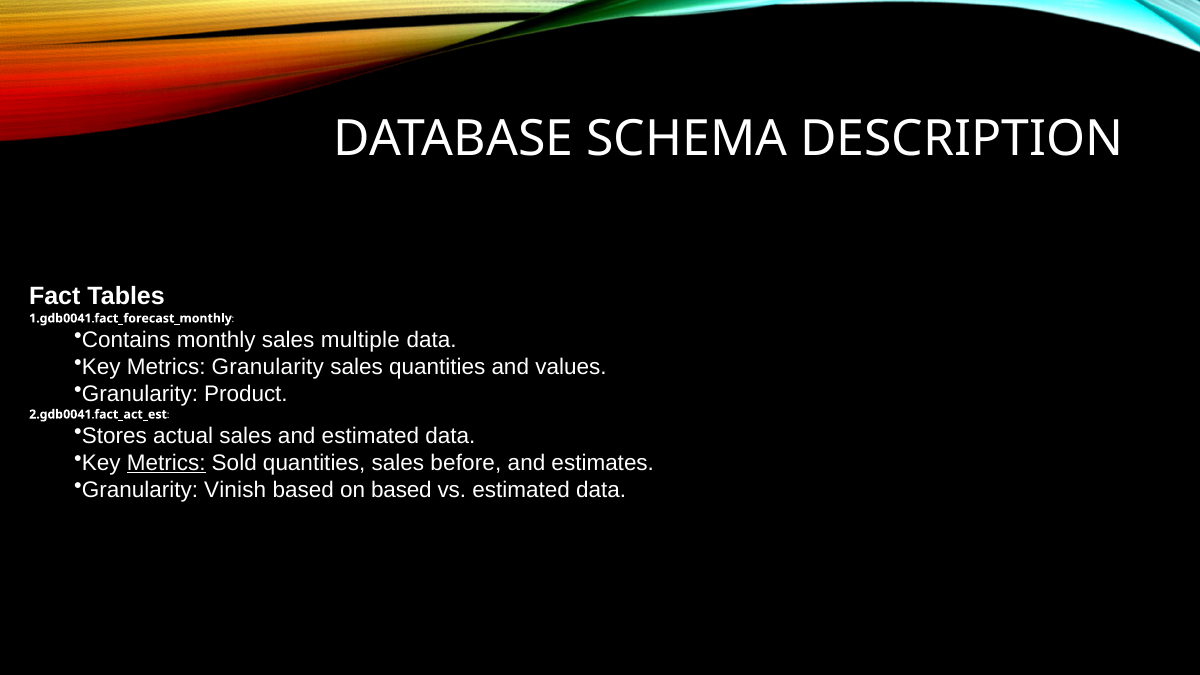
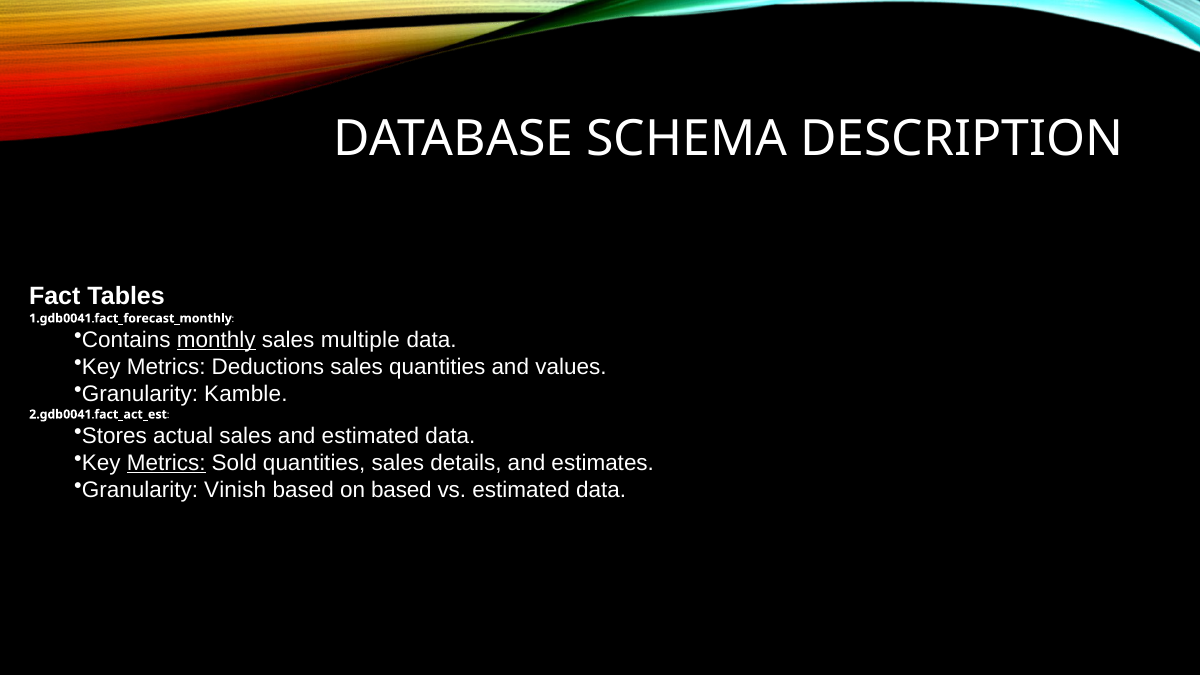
monthly underline: none -> present (216, 340)
Metrics Granularity: Granularity -> Deductions (268, 367)
Product: Product -> Kamble (246, 394)
before: before -> details (466, 463)
